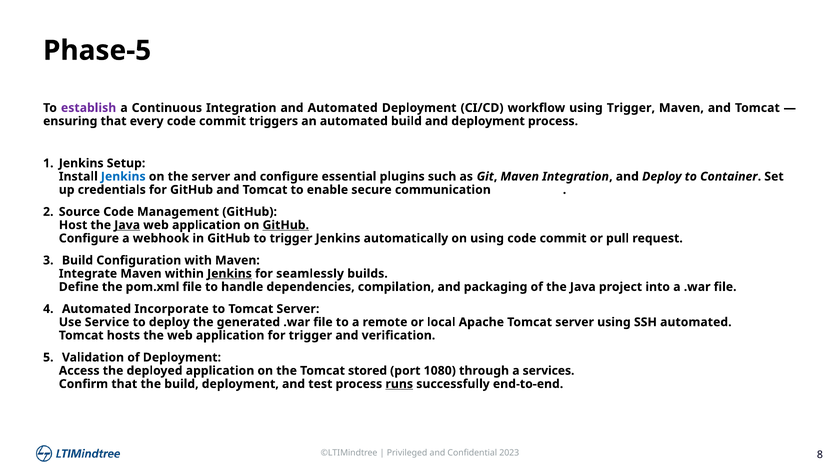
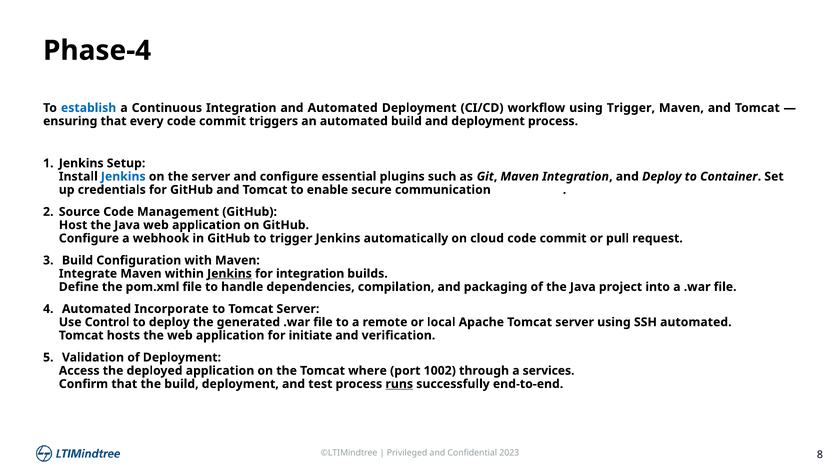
Phase-5: Phase-5 -> Phase-4 (97, 50)
establish colour: purple -> blue (89, 108)
Java underline: present -> none (127, 225)
GitHub underline: present -> none (286, 225)
on using: using -> cloud (487, 238)
for seamlessly: seamlessly -> integration (310, 273)
Service: Service -> Control (107, 322)
for trigger: trigger -> initiate (310, 335)
stored: stored -> where (367, 370)
1080: 1080 -> 1002 (440, 370)
